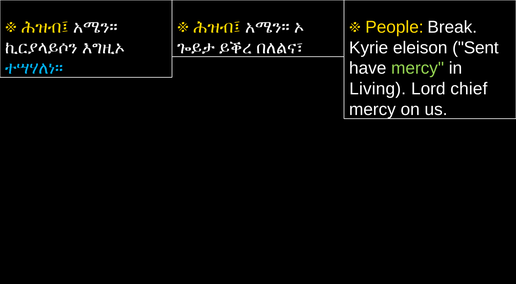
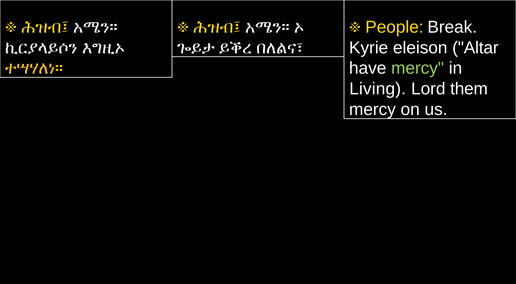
Sent: Sent -> Altar (475, 48)
ተሣሃለነ። colour: light blue -> yellow (34, 68)
chief: chief -> them (469, 89)
